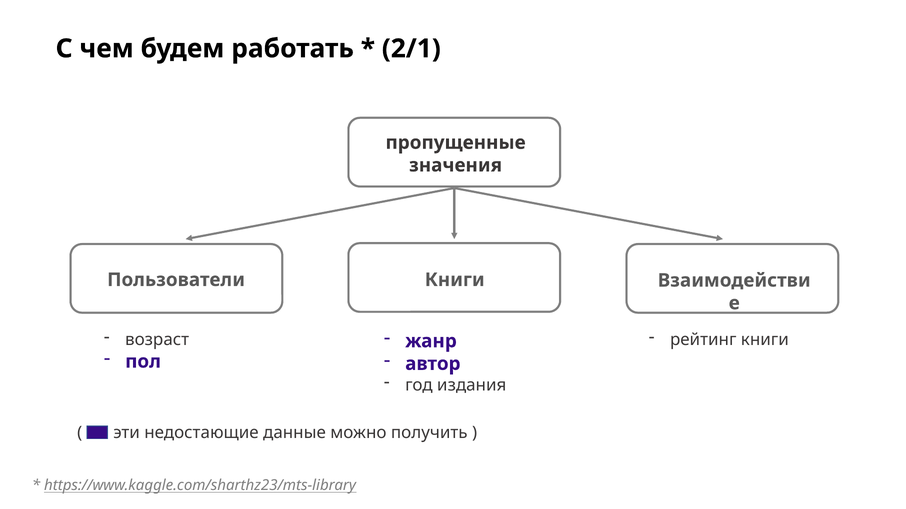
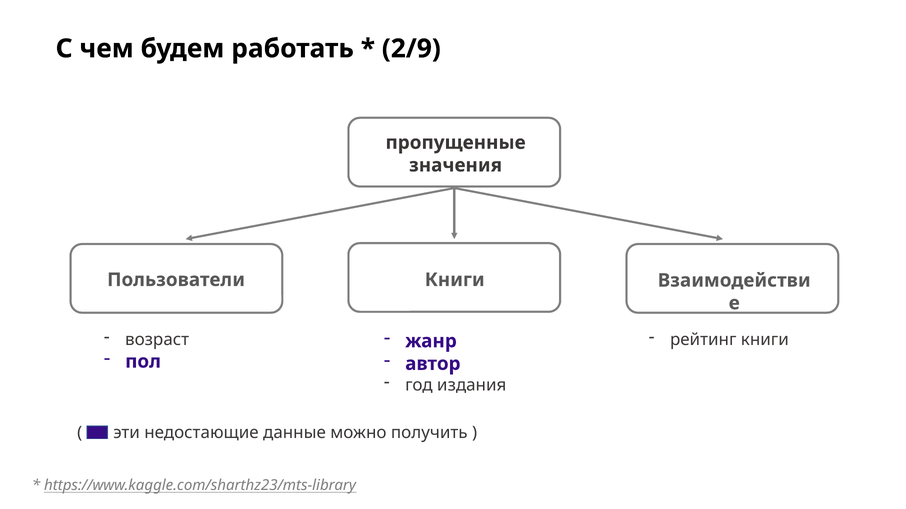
2/1: 2/1 -> 2/9 (411, 49)
